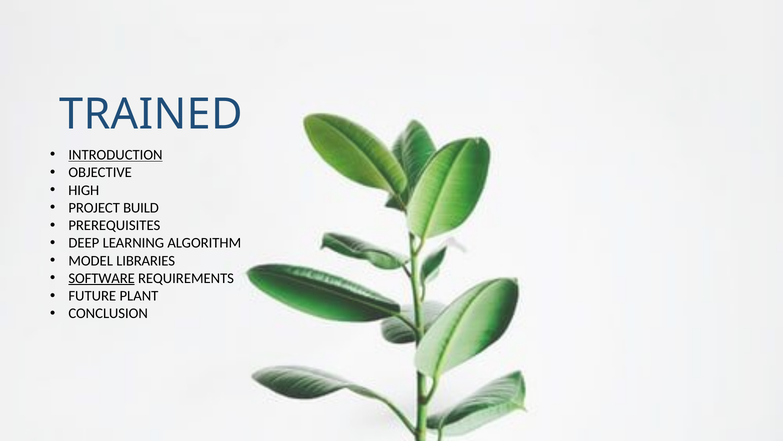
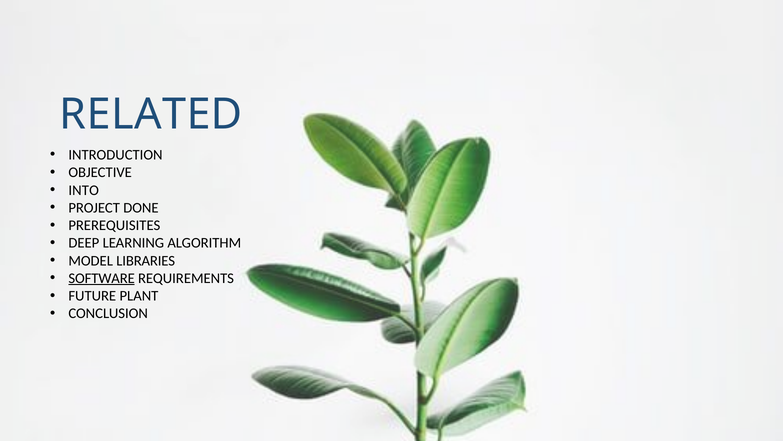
TRAINED: TRAINED -> RELATED (151, 115)
INTRODUCTION underline: present -> none (115, 155)
HIGH: HIGH -> INTO (84, 190)
BUILD: BUILD -> DONE (141, 208)
